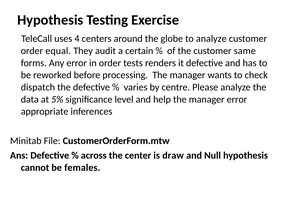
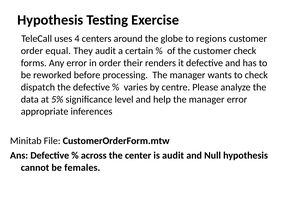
to analyze: analyze -> regions (211, 39)
customer same: same -> check (245, 51)
tests: tests -> their (133, 63)
is draw: draw -> audit (173, 156)
